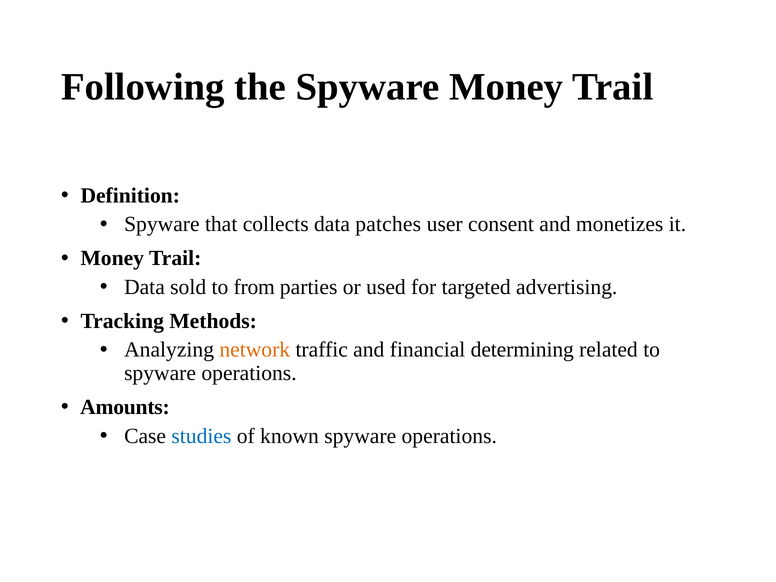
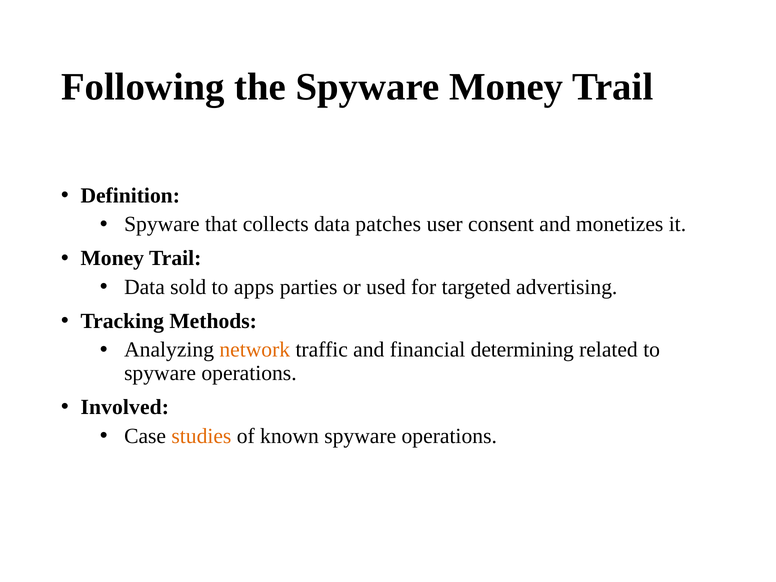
from: from -> apps (254, 287)
Amounts: Amounts -> Involved (125, 407)
studies colour: blue -> orange (201, 436)
